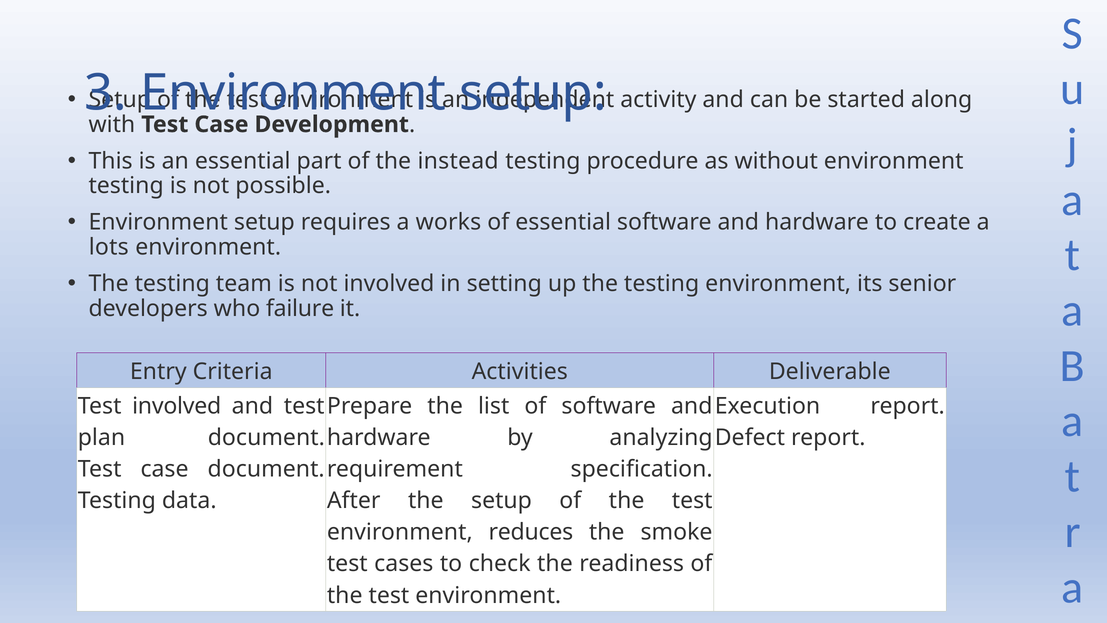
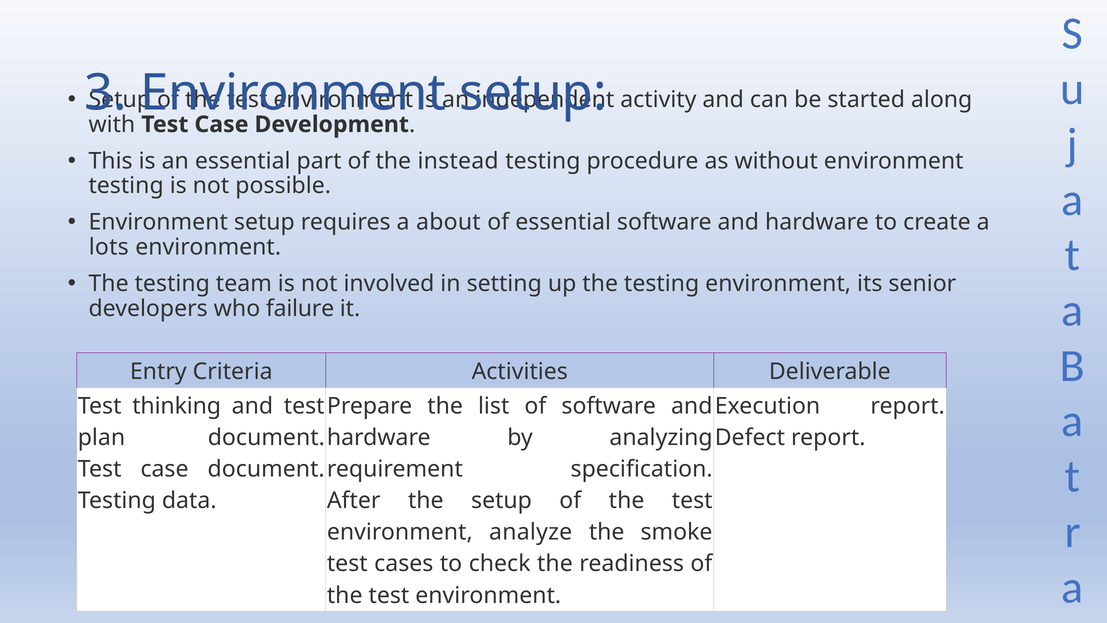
works: works -> about (448, 222)
Test involved: involved -> thinking (177, 406)
reduces: reduces -> analyze (531, 532)
